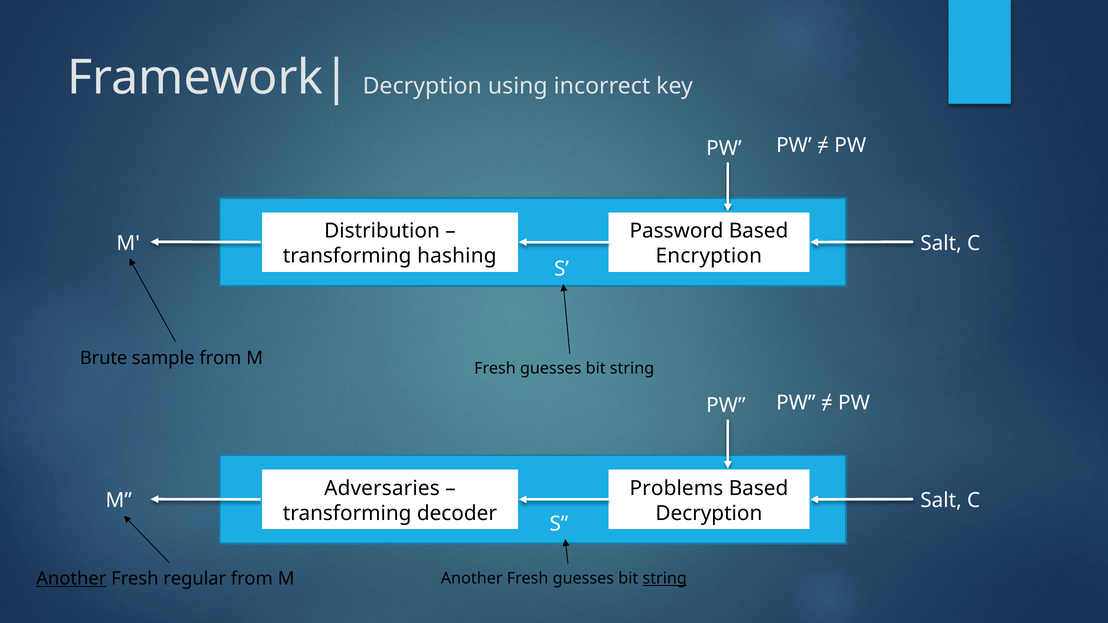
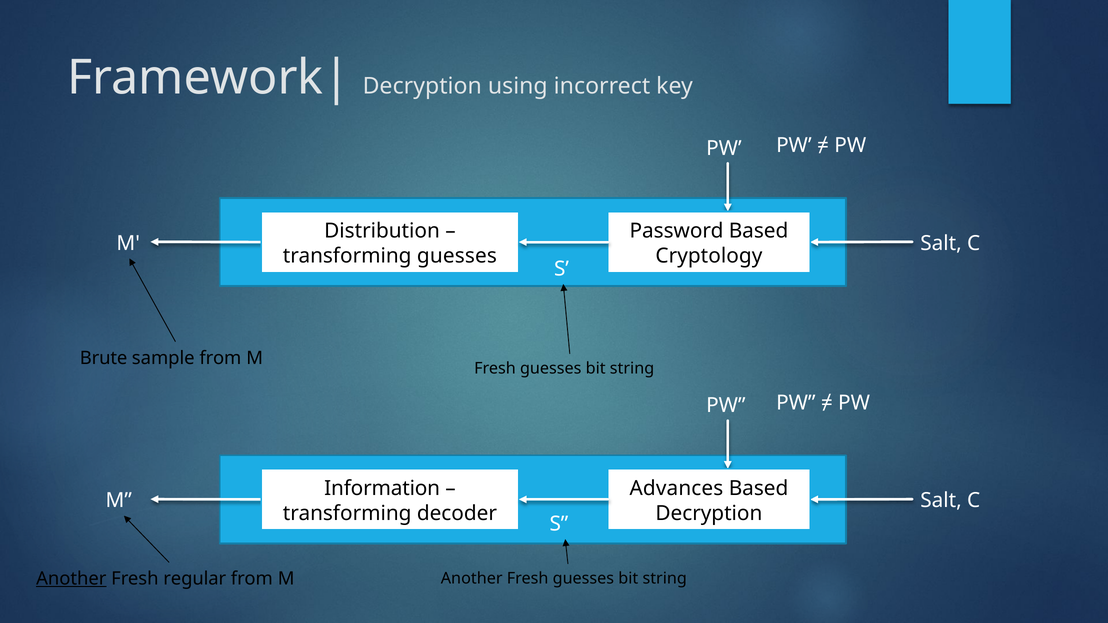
transforming hashing: hashing -> guesses (457, 256)
Encryption: Encryption -> Cryptology (709, 256)
Adversaries: Adversaries -> Information (382, 489)
Problems: Problems -> Advances (676, 489)
string underline: present -> none (665, 579)
